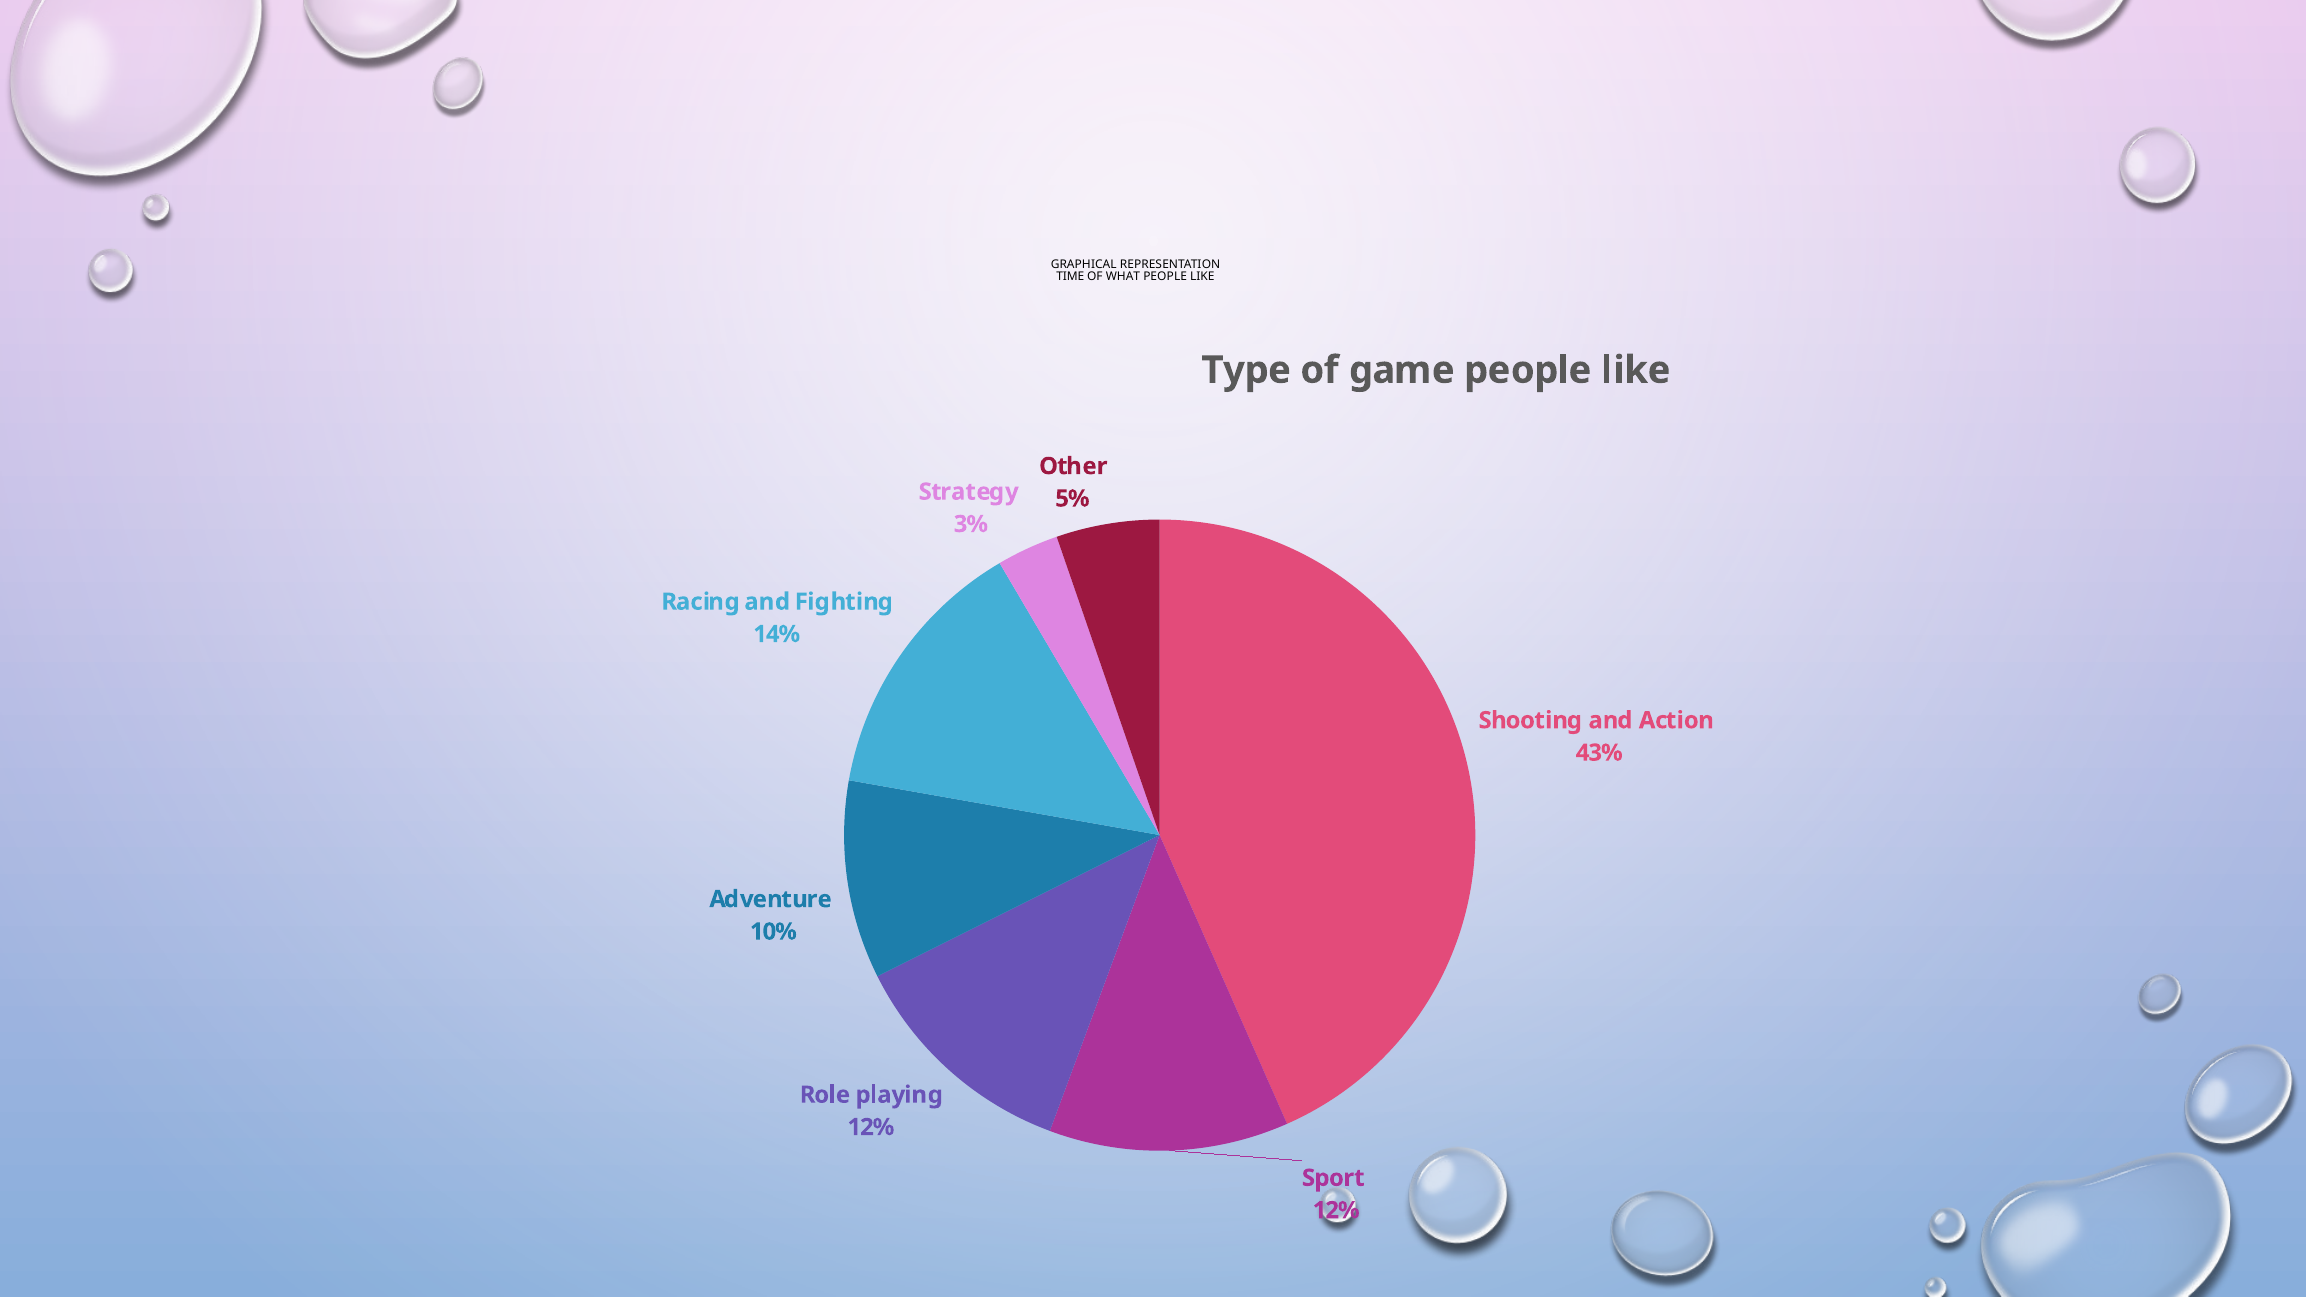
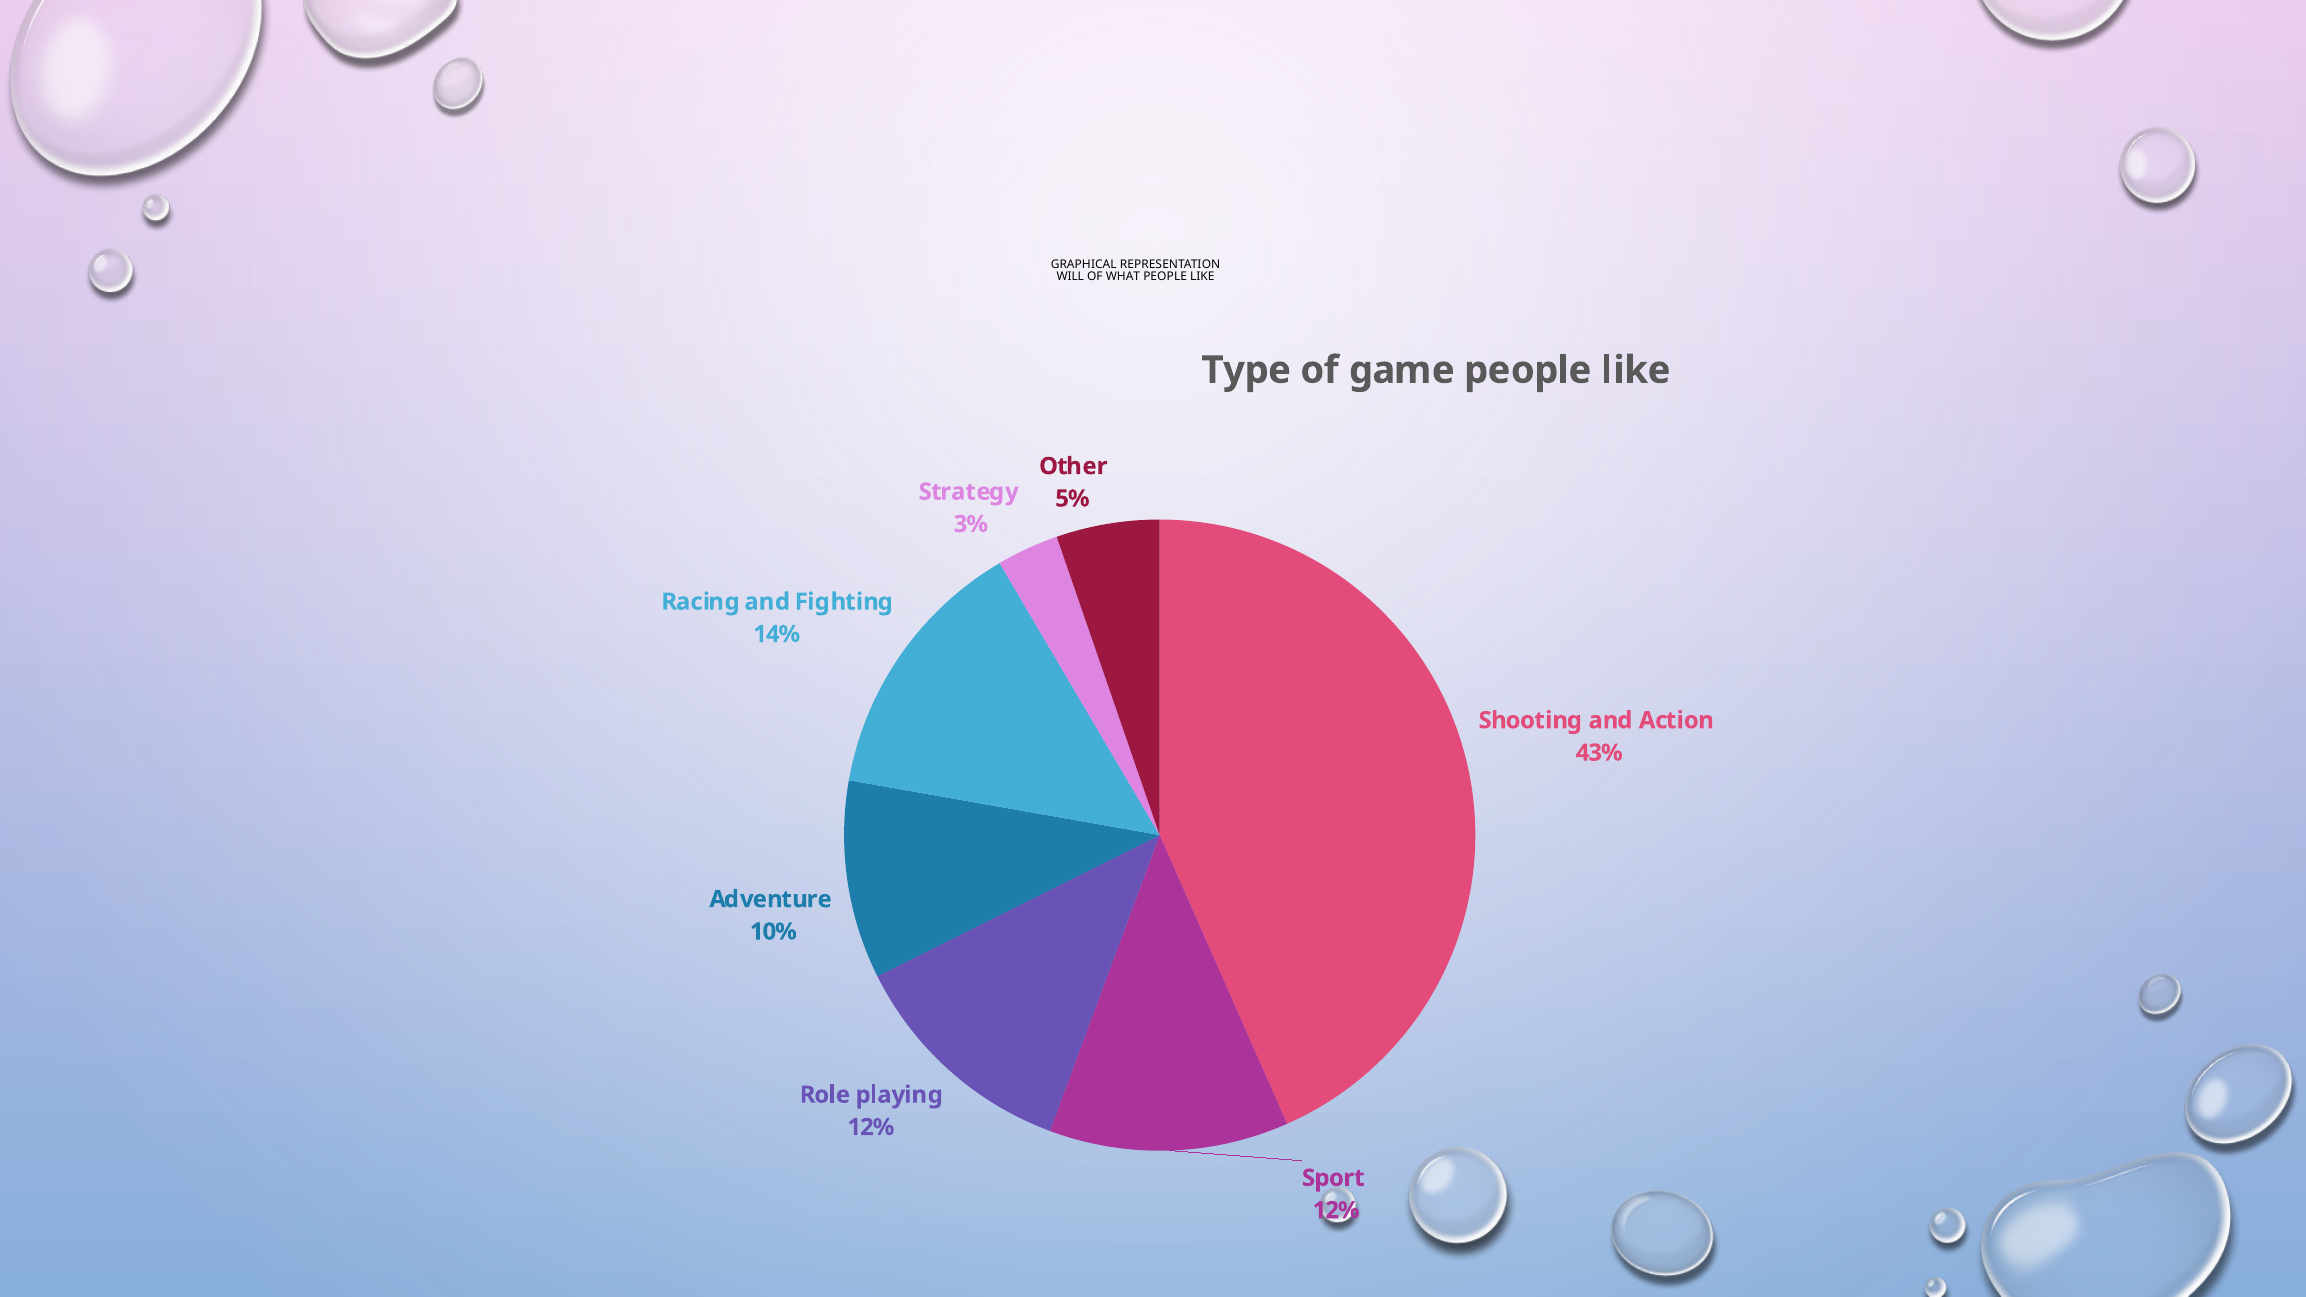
TIME: TIME -> WILL (1070, 277)
